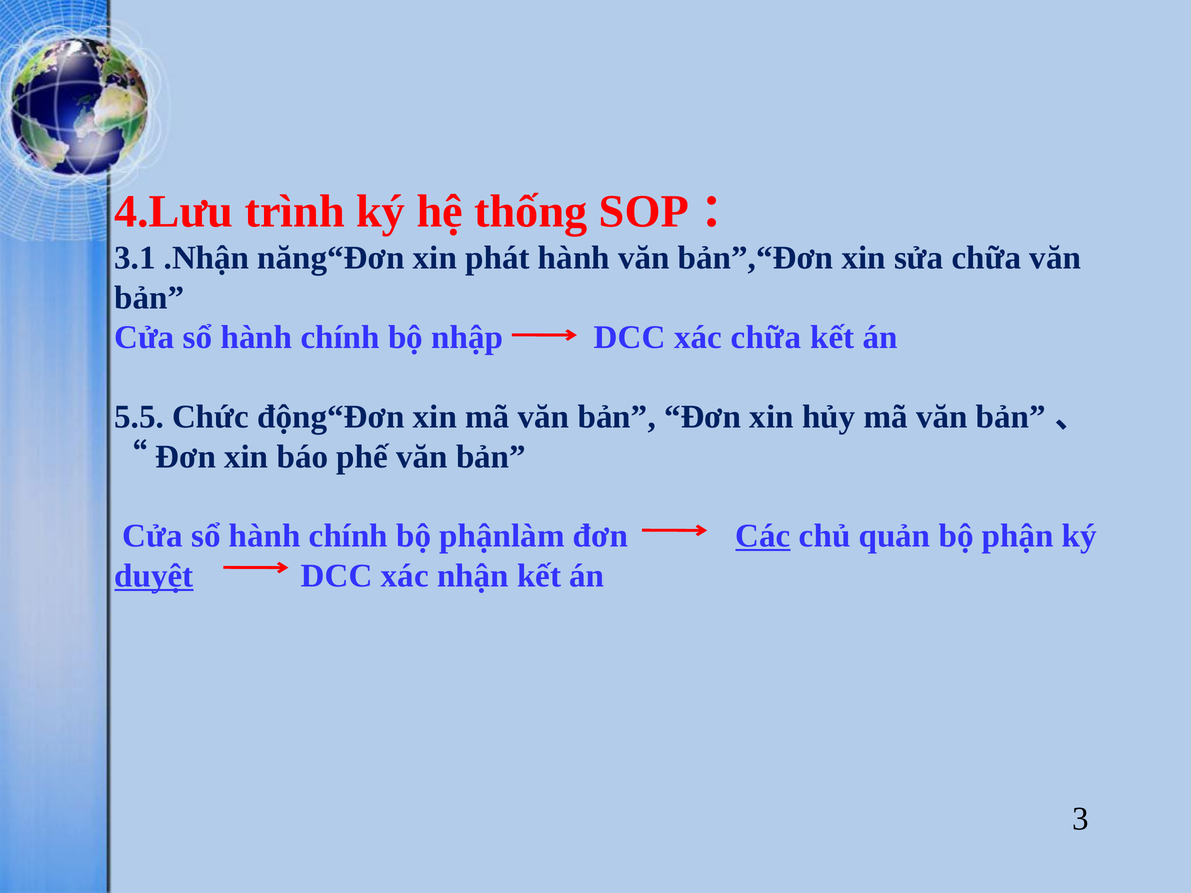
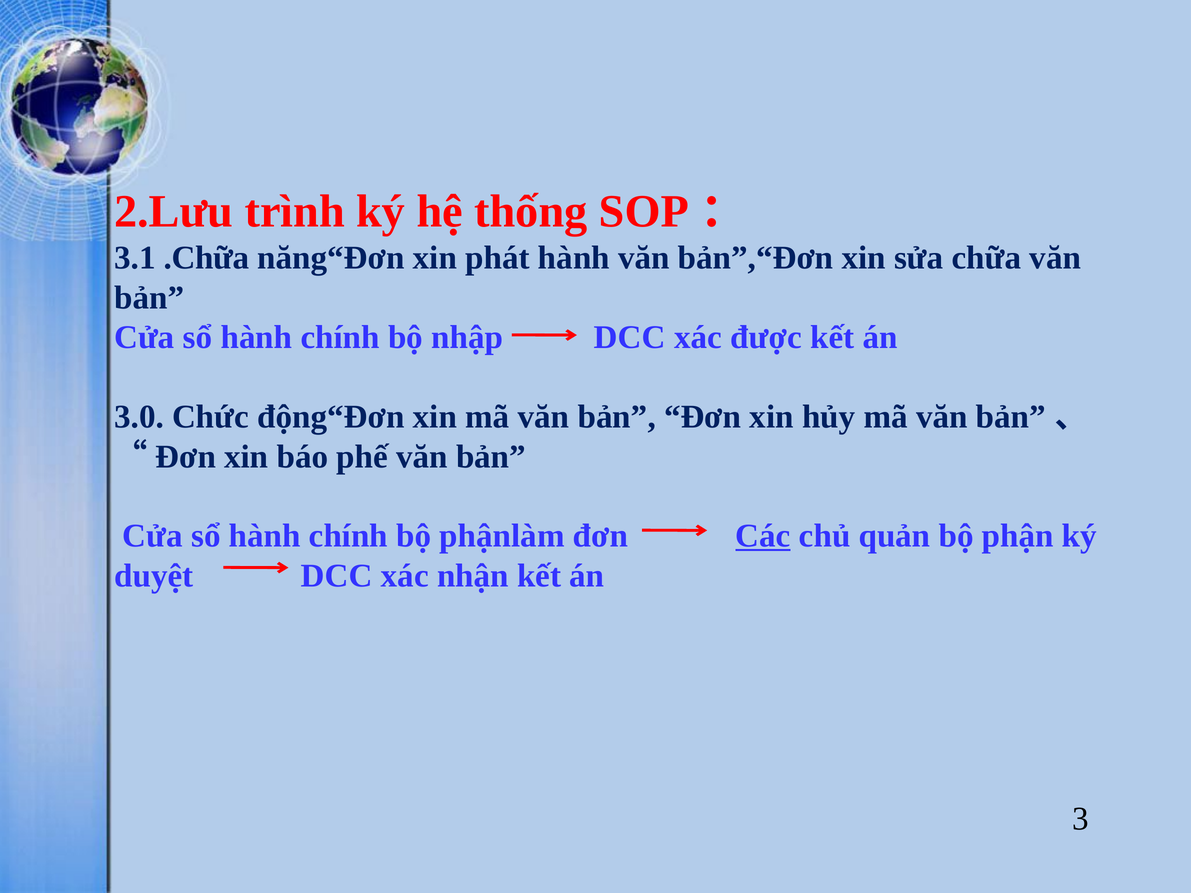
4.Lưu: 4.Lưu -> 2.Lưu (174, 211)
.Nhận: .Nhận -> .Chữa (207, 258)
xác chữa: chữa -> được (766, 338)
5.5: 5.5 -> 3.0 (139, 417)
duyệt underline: present -> none (154, 576)
